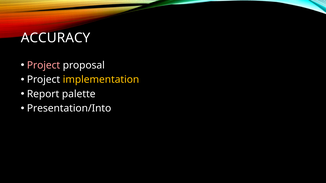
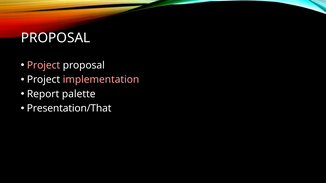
ACCURACY: ACCURACY -> PROPOSAL (56, 38)
implementation colour: yellow -> pink (101, 80)
Presentation/Into: Presentation/Into -> Presentation/That (69, 109)
